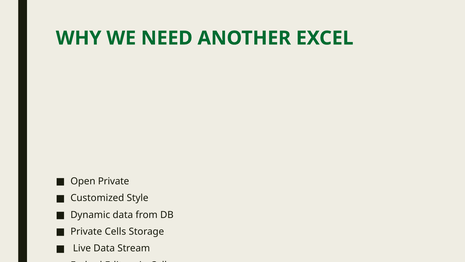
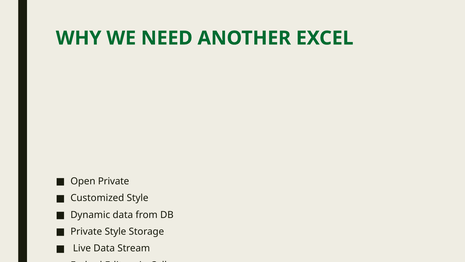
Private Cells: Cells -> Style (115, 231)
